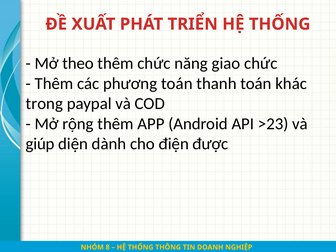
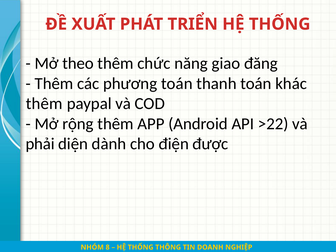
giao chức: chức -> đăng (261, 63)
trong: trong -> thêm (44, 104)
>23: >23 -> >22 (273, 124)
giúp: giúp -> phải (40, 144)
